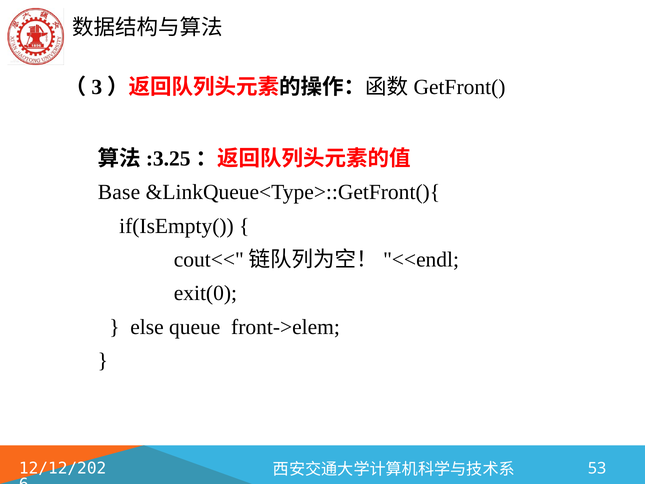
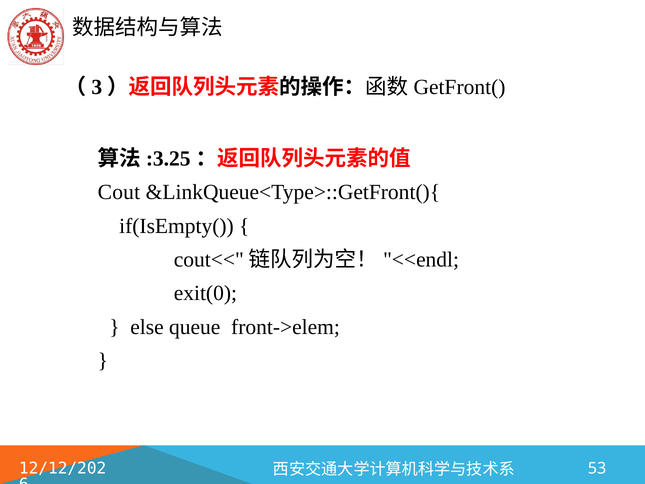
Base: Base -> Cout (119, 192)
